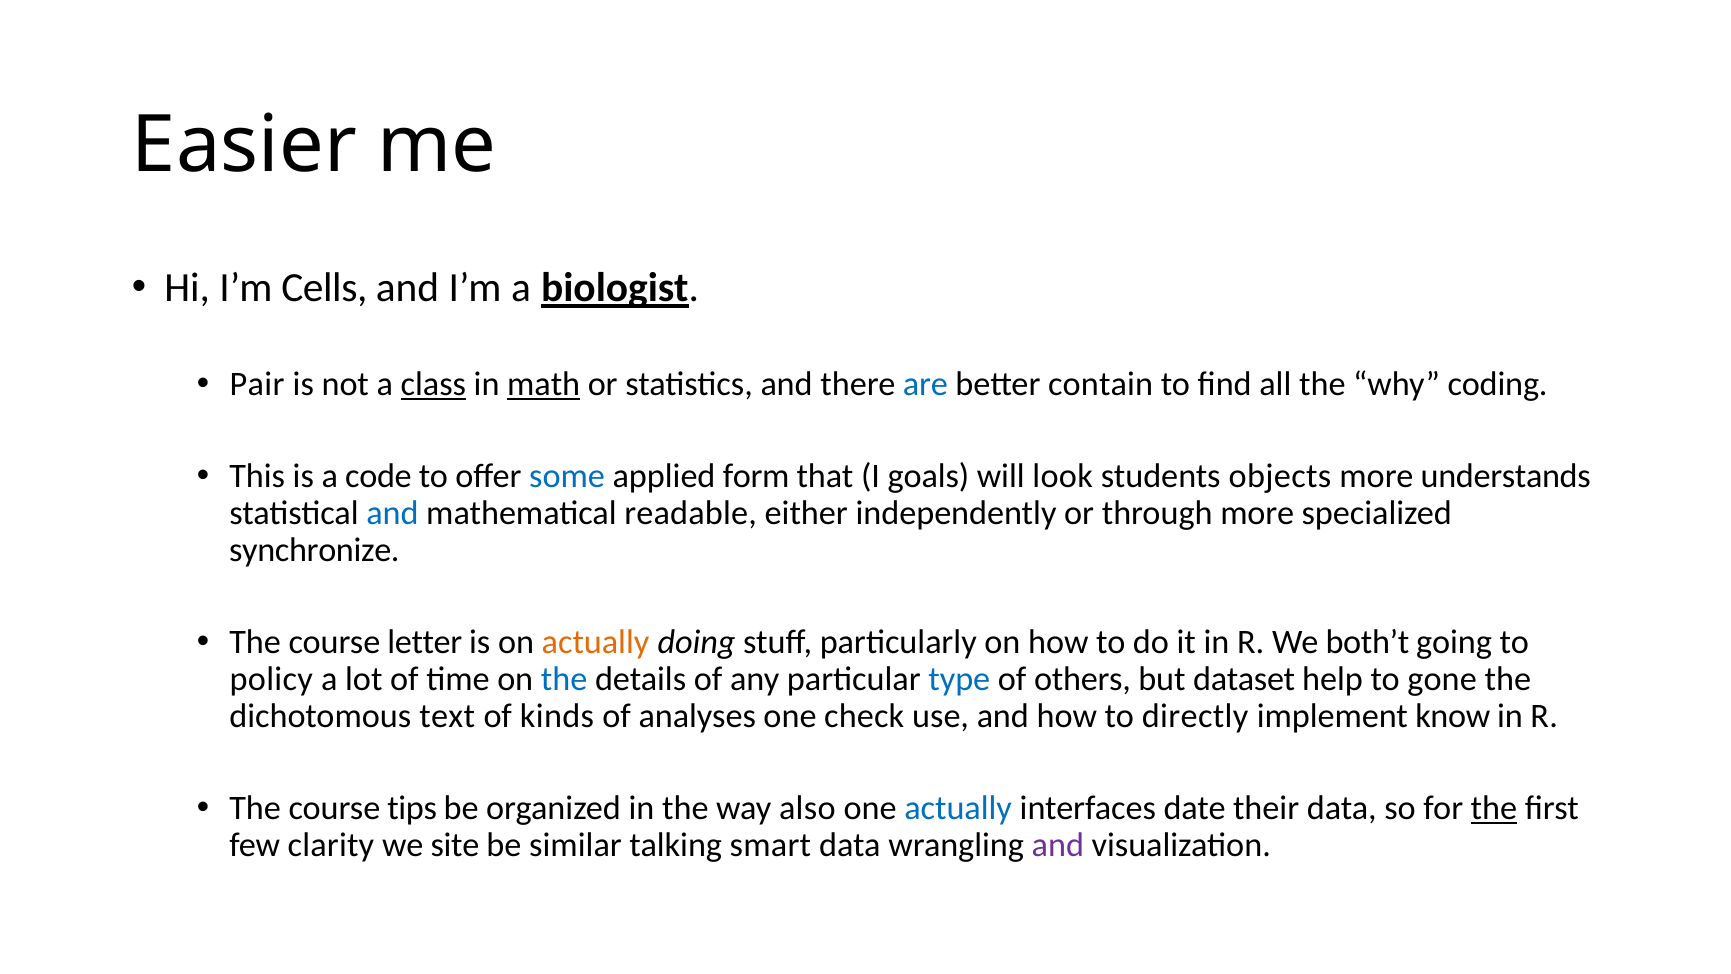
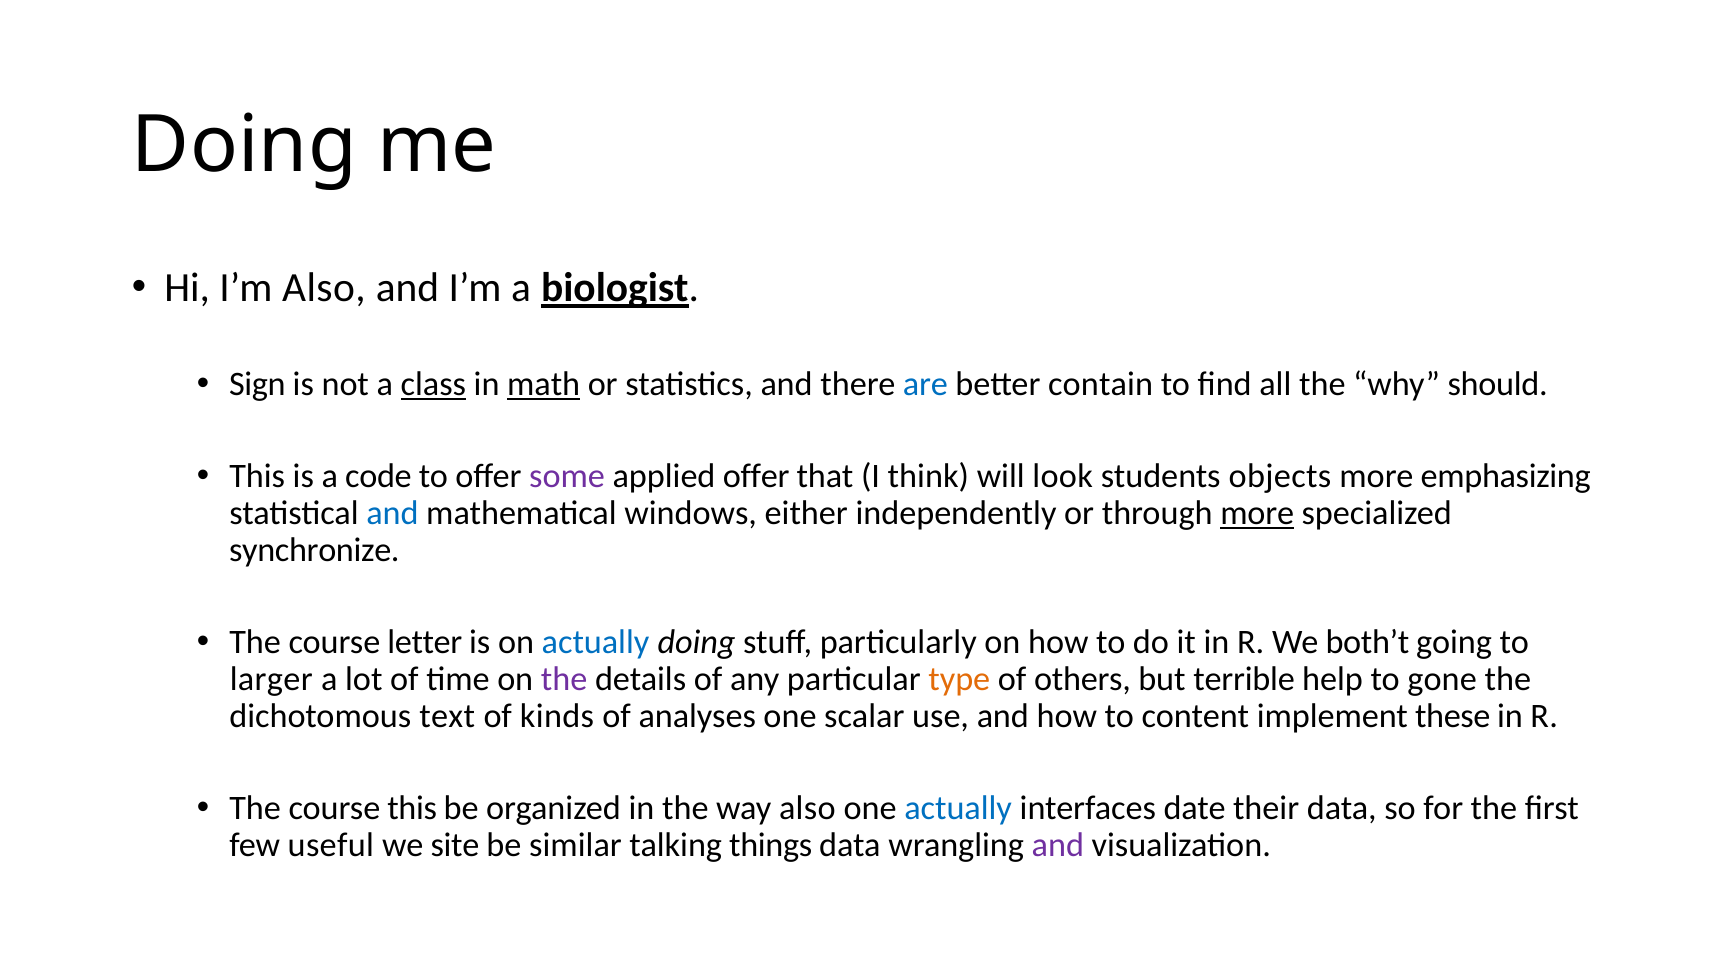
Easier: Easier -> Doing (244, 145)
I’m Cells: Cells -> Also (324, 288)
Pair: Pair -> Sign (257, 384)
coding: coding -> should (1498, 384)
some colour: blue -> purple (567, 476)
applied form: form -> offer (756, 476)
goals: goals -> think (928, 476)
understands: understands -> emphasizing (1506, 476)
readable: readable -> windows (691, 513)
more underline: none -> present (1257, 513)
actually colour: orange -> blue (596, 642)
policy: policy -> larger (271, 679)
the colour: blue -> purple (564, 679)
type colour: blue -> orange (959, 679)
dataset: dataset -> terrible (1244, 679)
check: check -> scalar (864, 716)
directly: directly -> content (1195, 716)
know: know -> these (1453, 716)
course tips: tips -> this (412, 808)
the underline: present -> none (1494, 808)
clarity: clarity -> useful (331, 845)
smart: smart -> things (771, 845)
